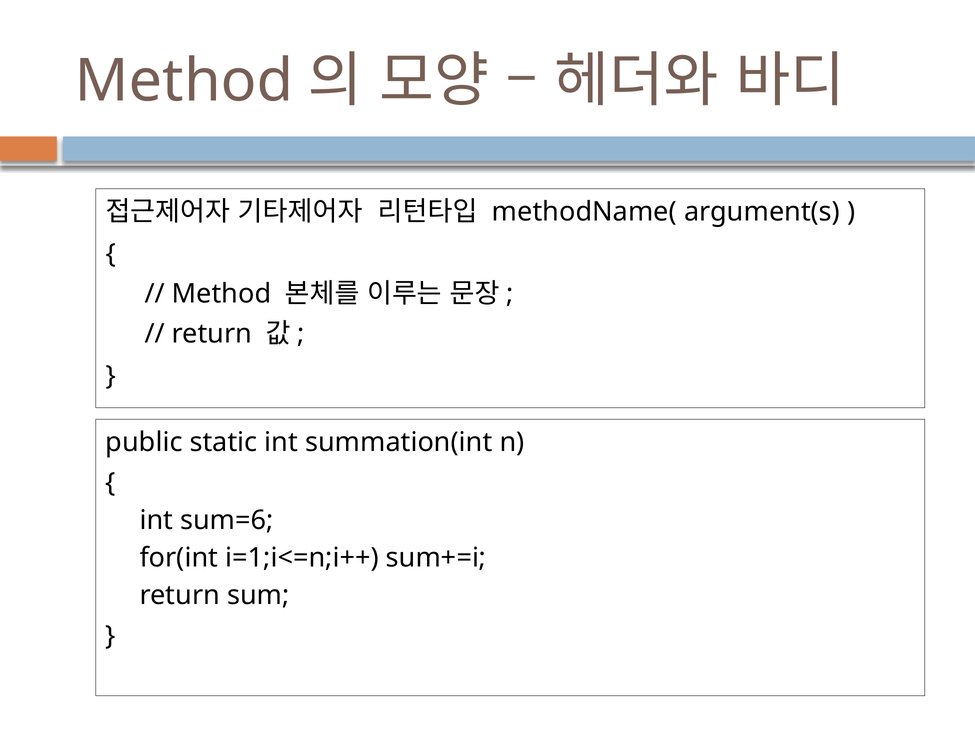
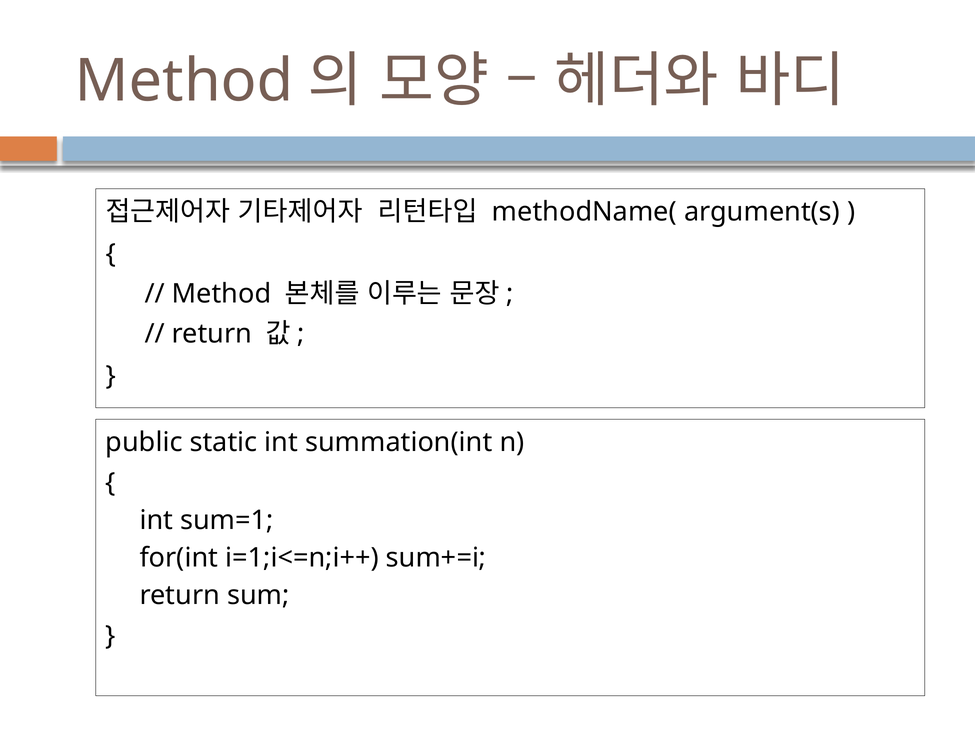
sum=6: sum=6 -> sum=1 (227, 520)
